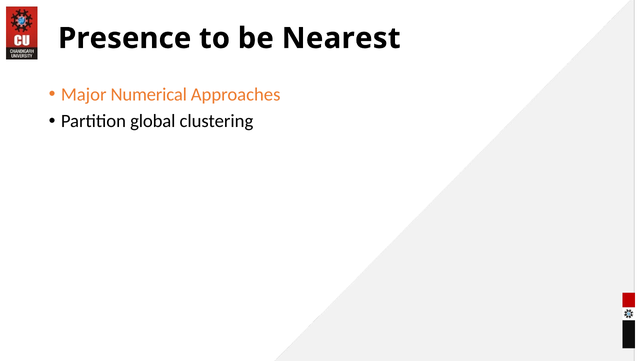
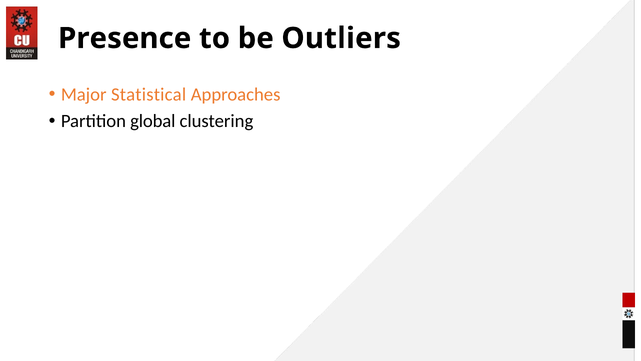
Nearest: Nearest -> Outliers (341, 38)
Numerical: Numerical -> Statistical (149, 94)
